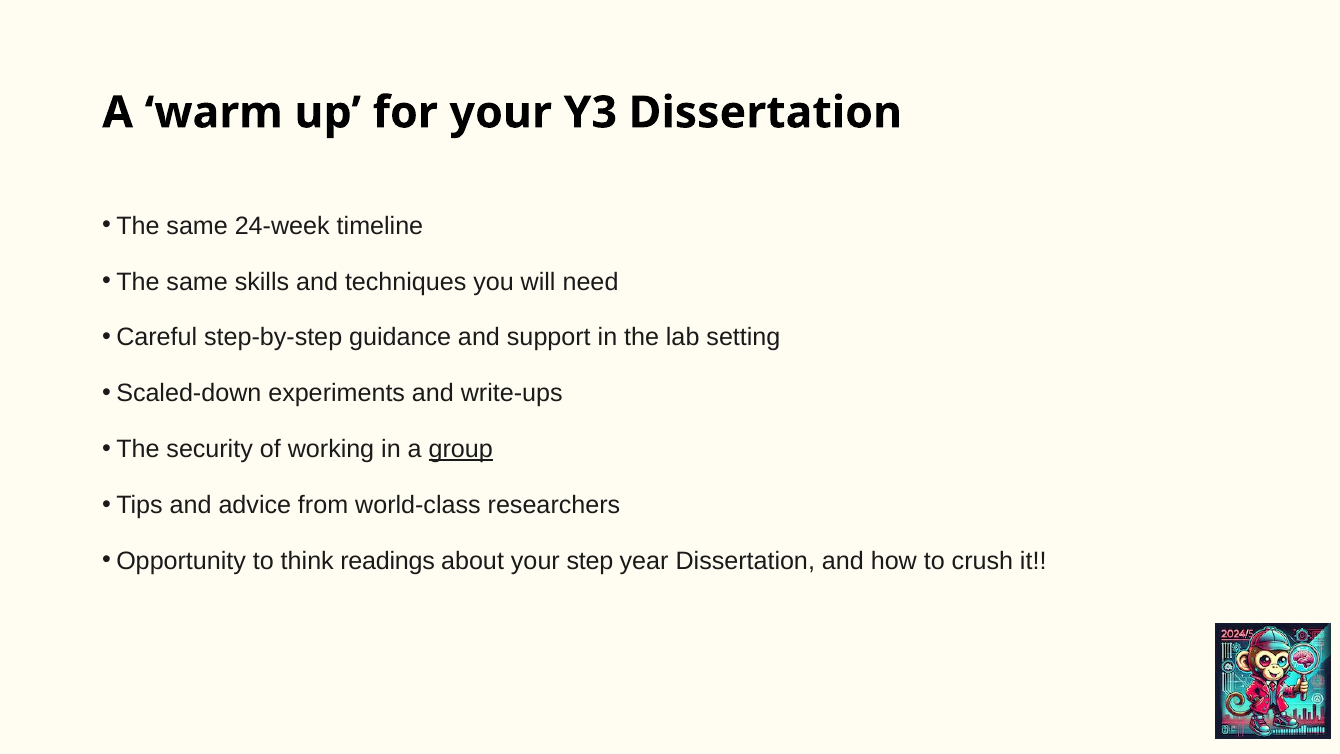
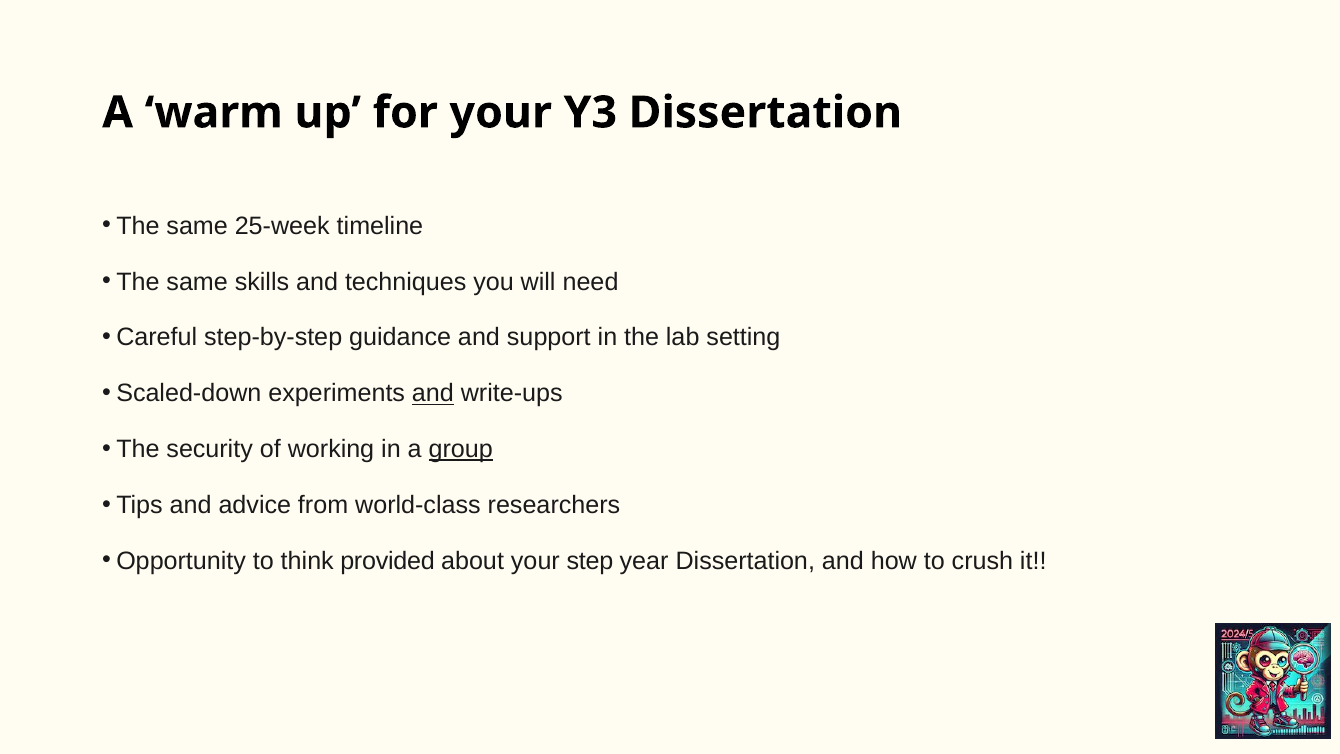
24-week: 24-week -> 25-week (282, 226)
and underline: none -> present (433, 393)
readings: readings -> provided (388, 561)
